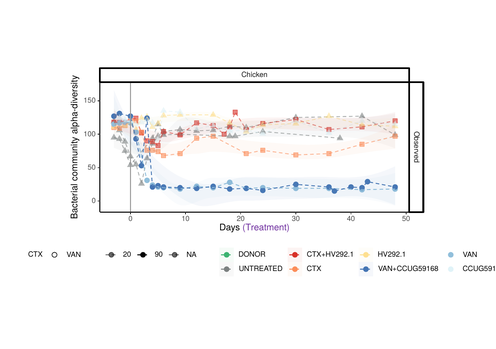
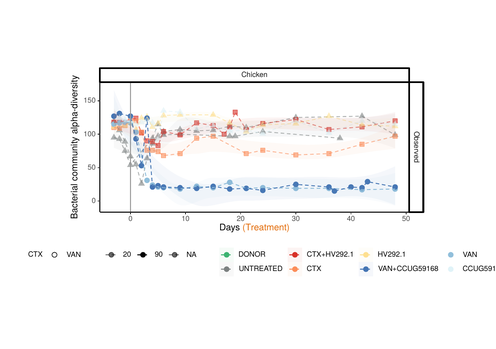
Treatment colour: purple -> orange (266, 228)
